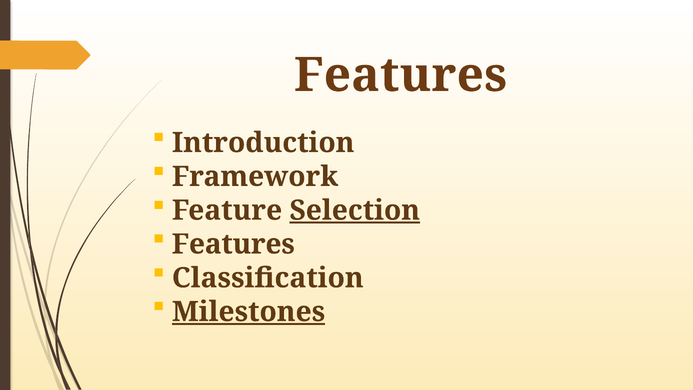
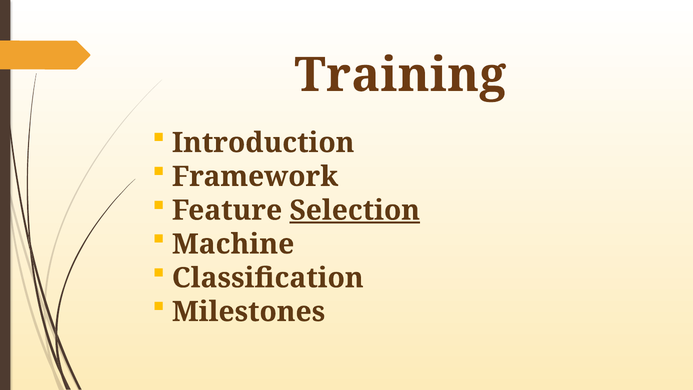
Features: Features -> Training (400, 75)
Features: Features -> Machine (233, 244)
Milestones underline: present -> none (249, 312)
